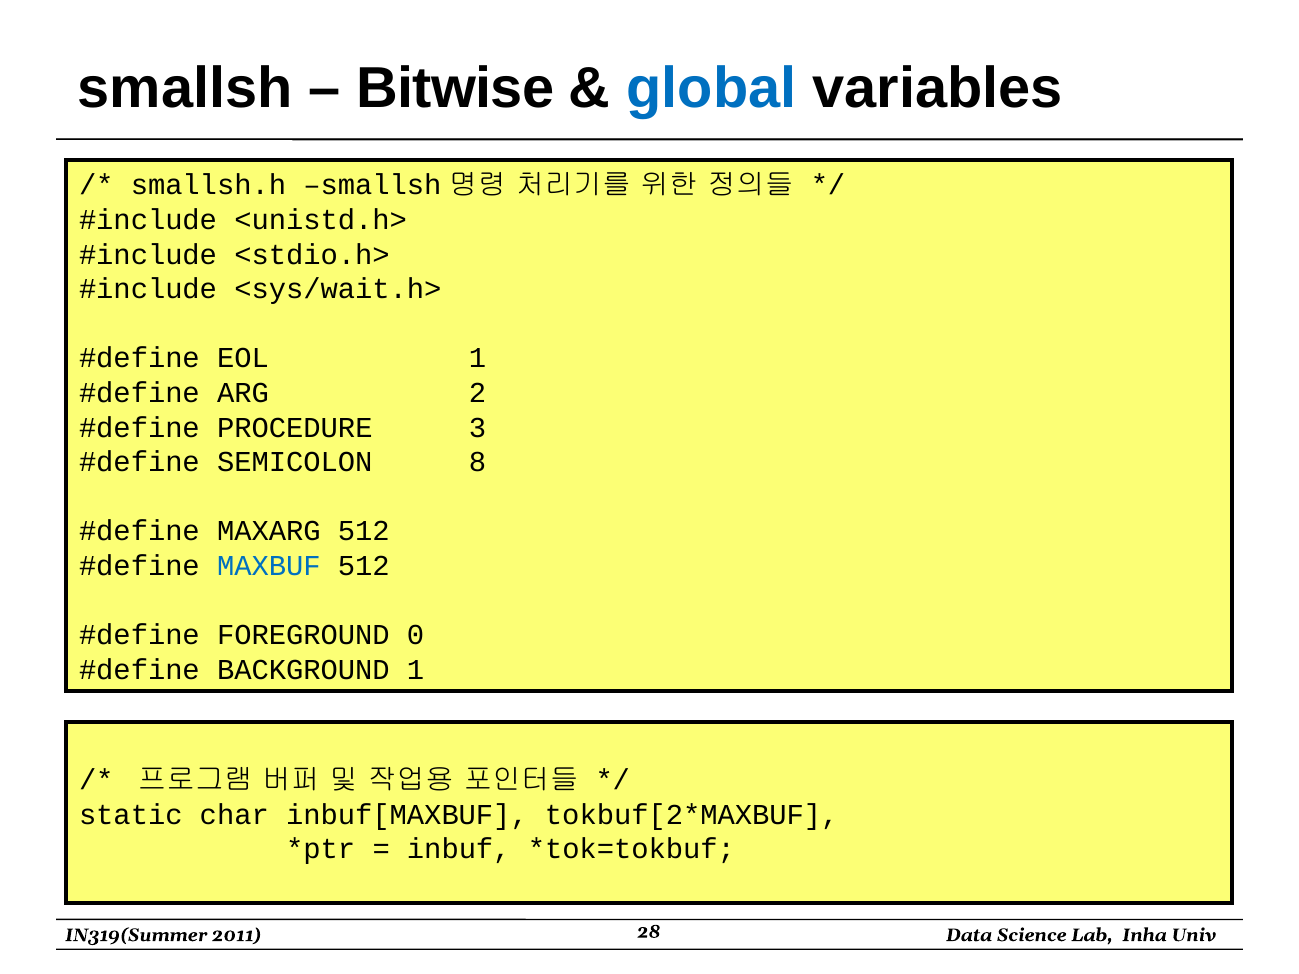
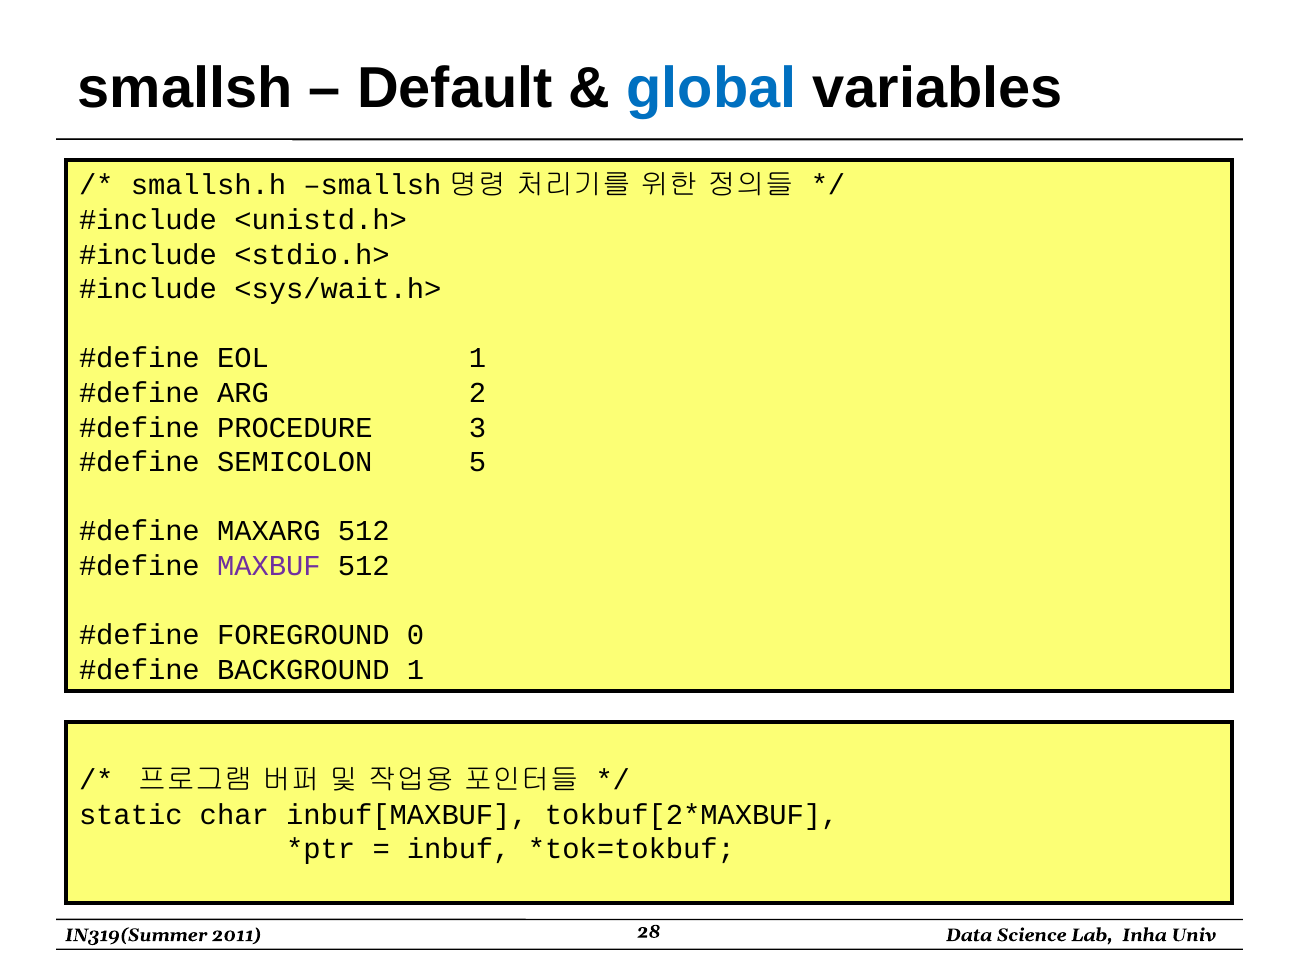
Bitwise: Bitwise -> Default (455, 88)
8: 8 -> 5 (477, 462)
MAXBUF colour: blue -> purple (269, 566)
